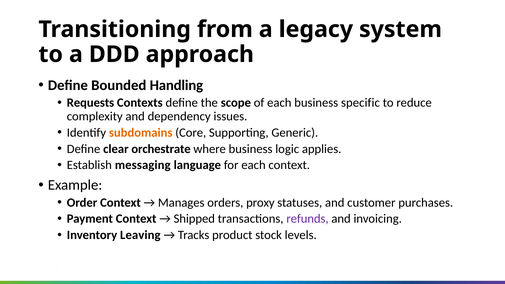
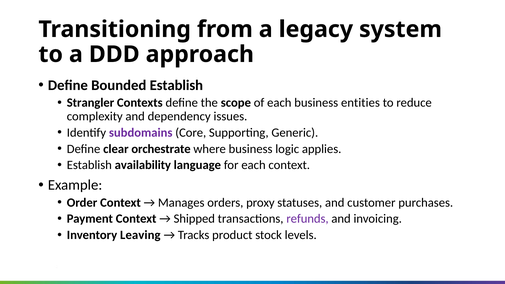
Bounded Handling: Handling -> Establish (176, 85)
Requests: Requests -> Strangler (91, 103)
specific: specific -> entities (360, 103)
subdomains colour: orange -> purple (141, 133)
messaging: messaging -> availability (143, 165)
